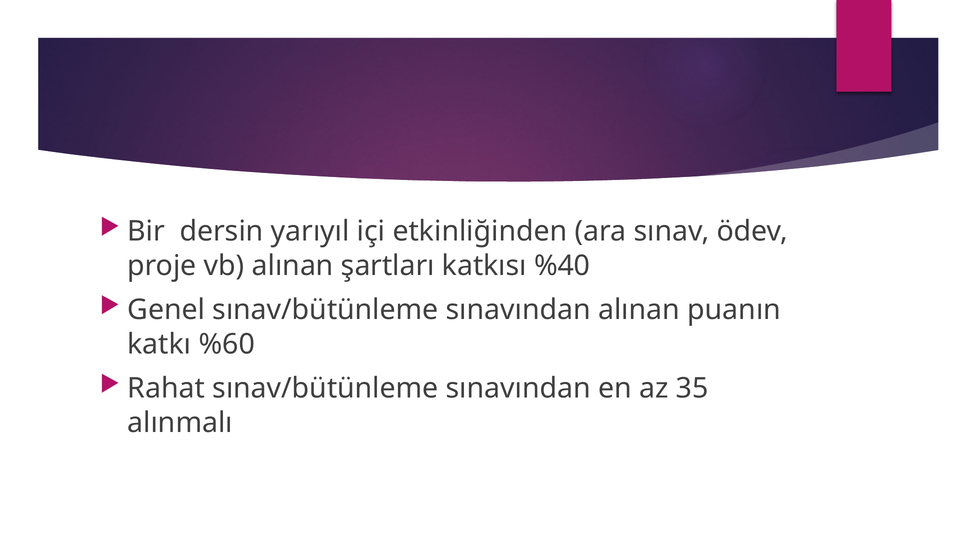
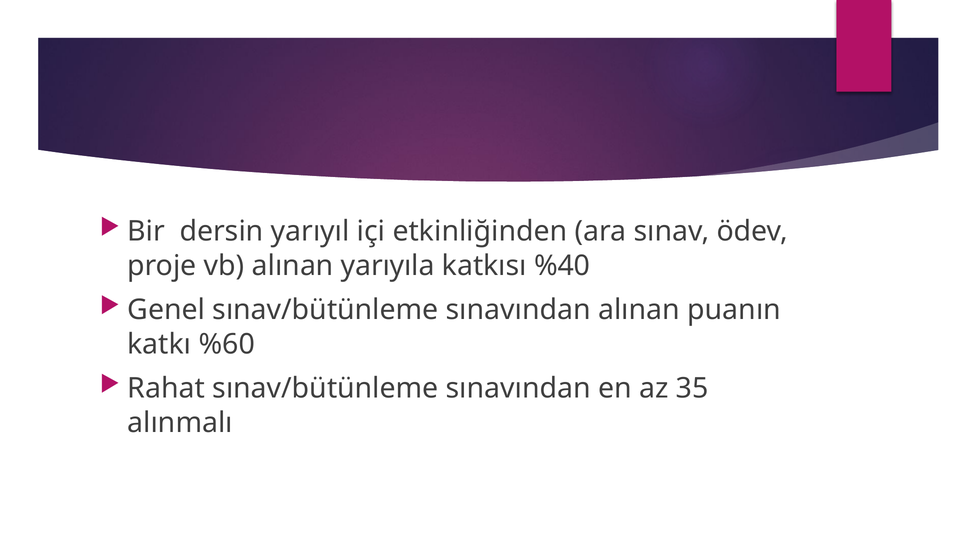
şartları: şartları -> yarıyıla (388, 265)
